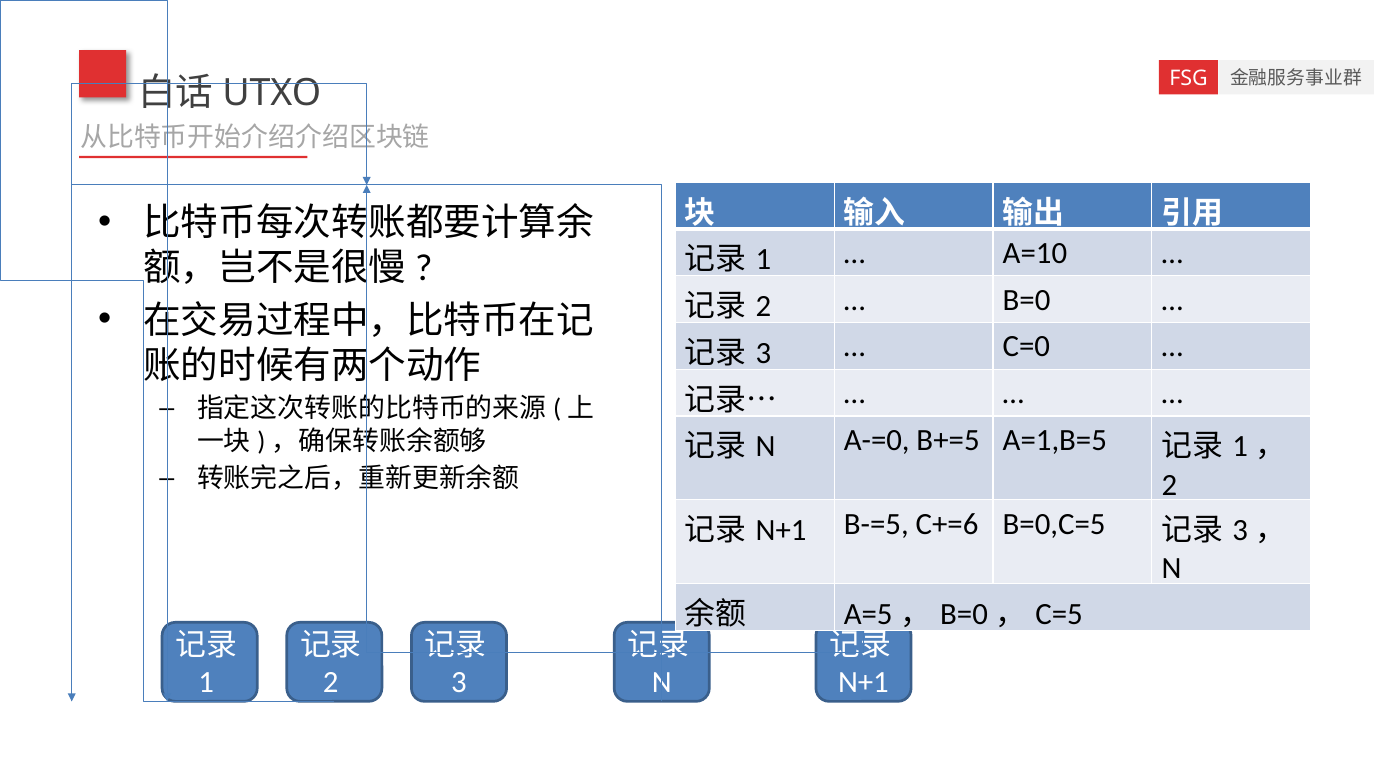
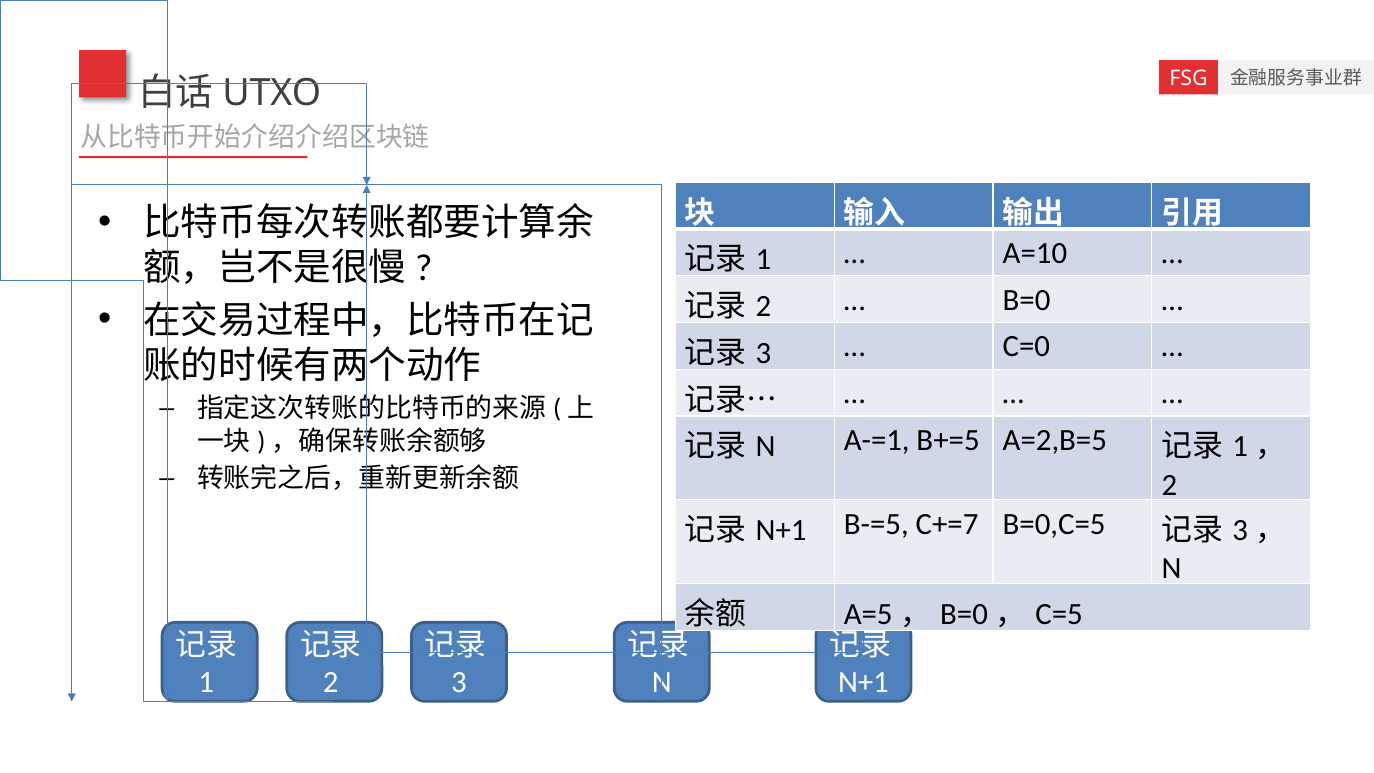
A-=0: A-=0 -> A-=1 (877, 440)
A=1,B=5: A=1,B=5 -> A=2,B=5 (1055, 440)
C+=6: C+=6 -> C+=7 (947, 524)
